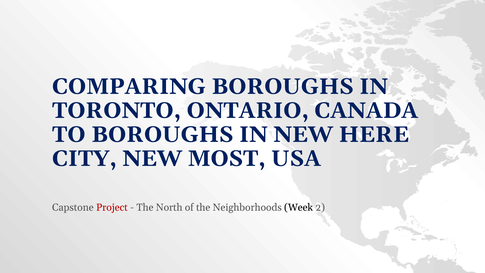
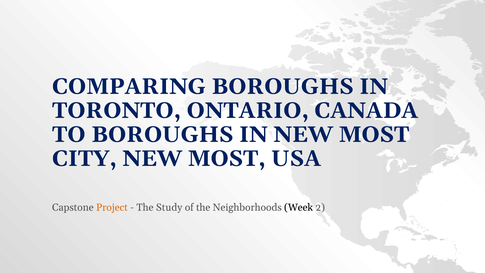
IN NEW HERE: HERE -> MOST (374, 134)
Project colour: red -> orange (112, 207)
North: North -> Study (169, 207)
